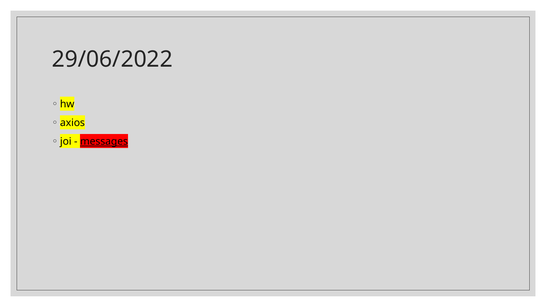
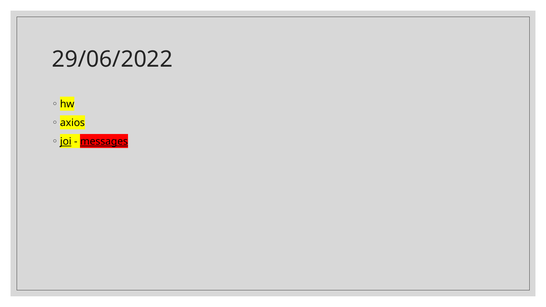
joi underline: none -> present (66, 142)
